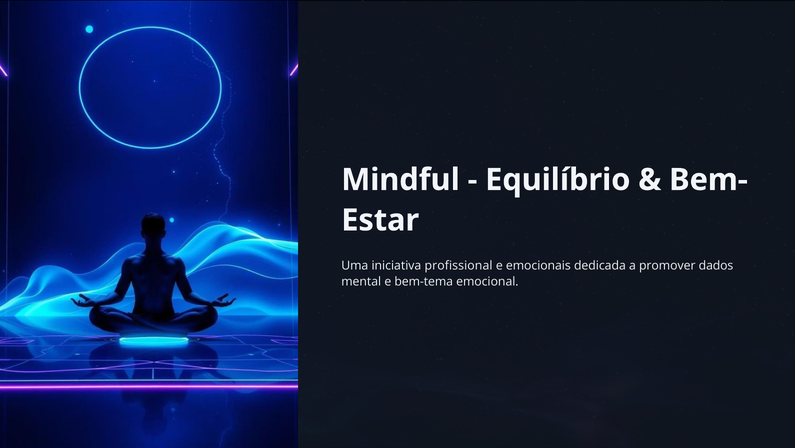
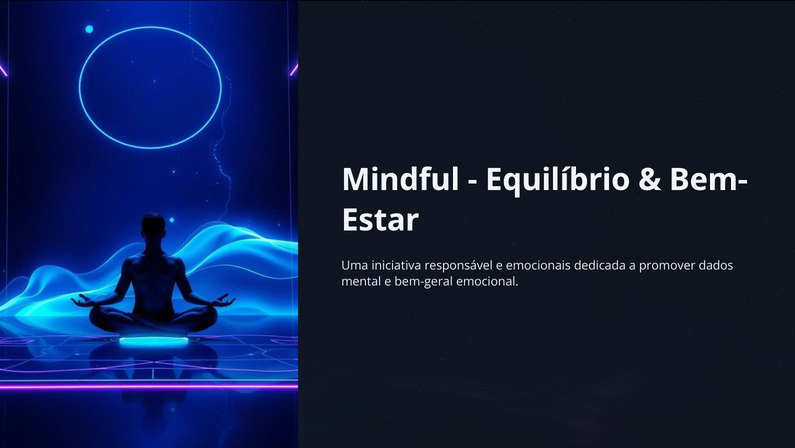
profissional: profissional -> responsável (459, 266)
bem-tema: bem-tema -> bem-geral (424, 282)
